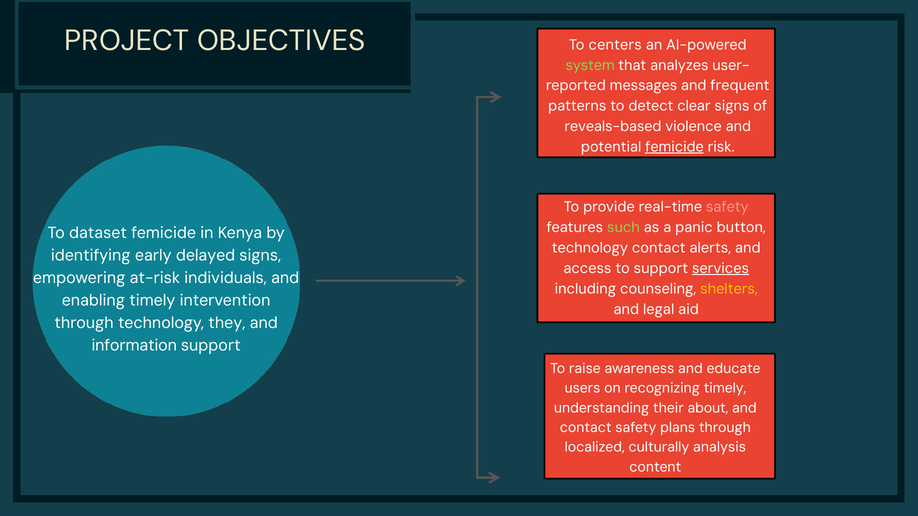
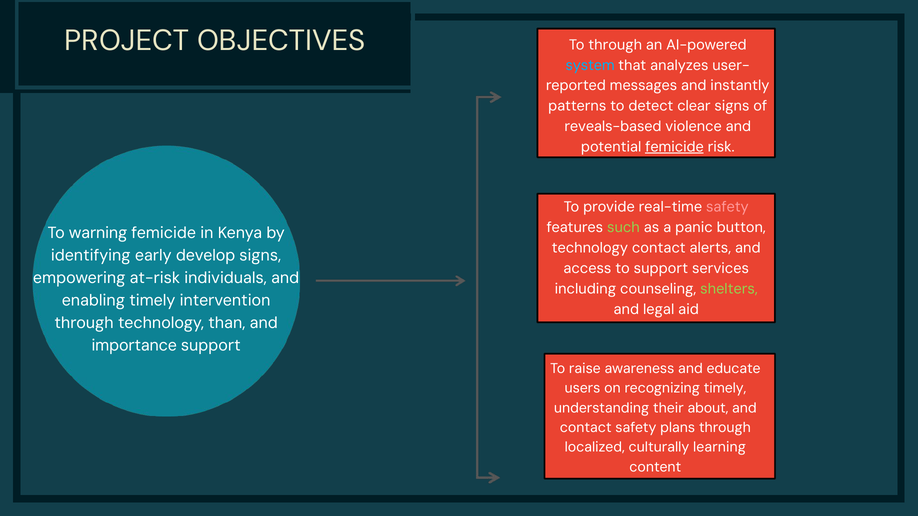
To centers: centers -> through (615, 45)
system colour: light green -> light blue (590, 65)
frequent: frequent -> instantly (740, 86)
dataset: dataset -> warning (98, 233)
delayed: delayed -> develop (206, 256)
services underline: present -> none (721, 269)
shelters colour: yellow -> light green (729, 289)
they: they -> than (227, 323)
information: information -> importance (134, 346)
analysis: analysis -> learning (719, 448)
